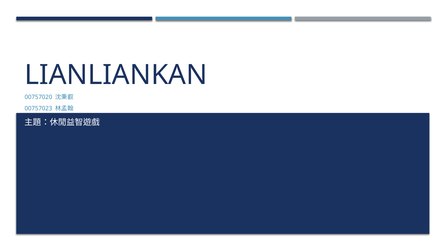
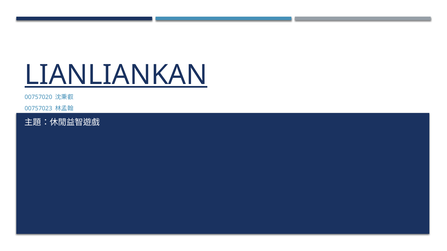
LIANLIANKAN underline: none -> present (116, 75)
